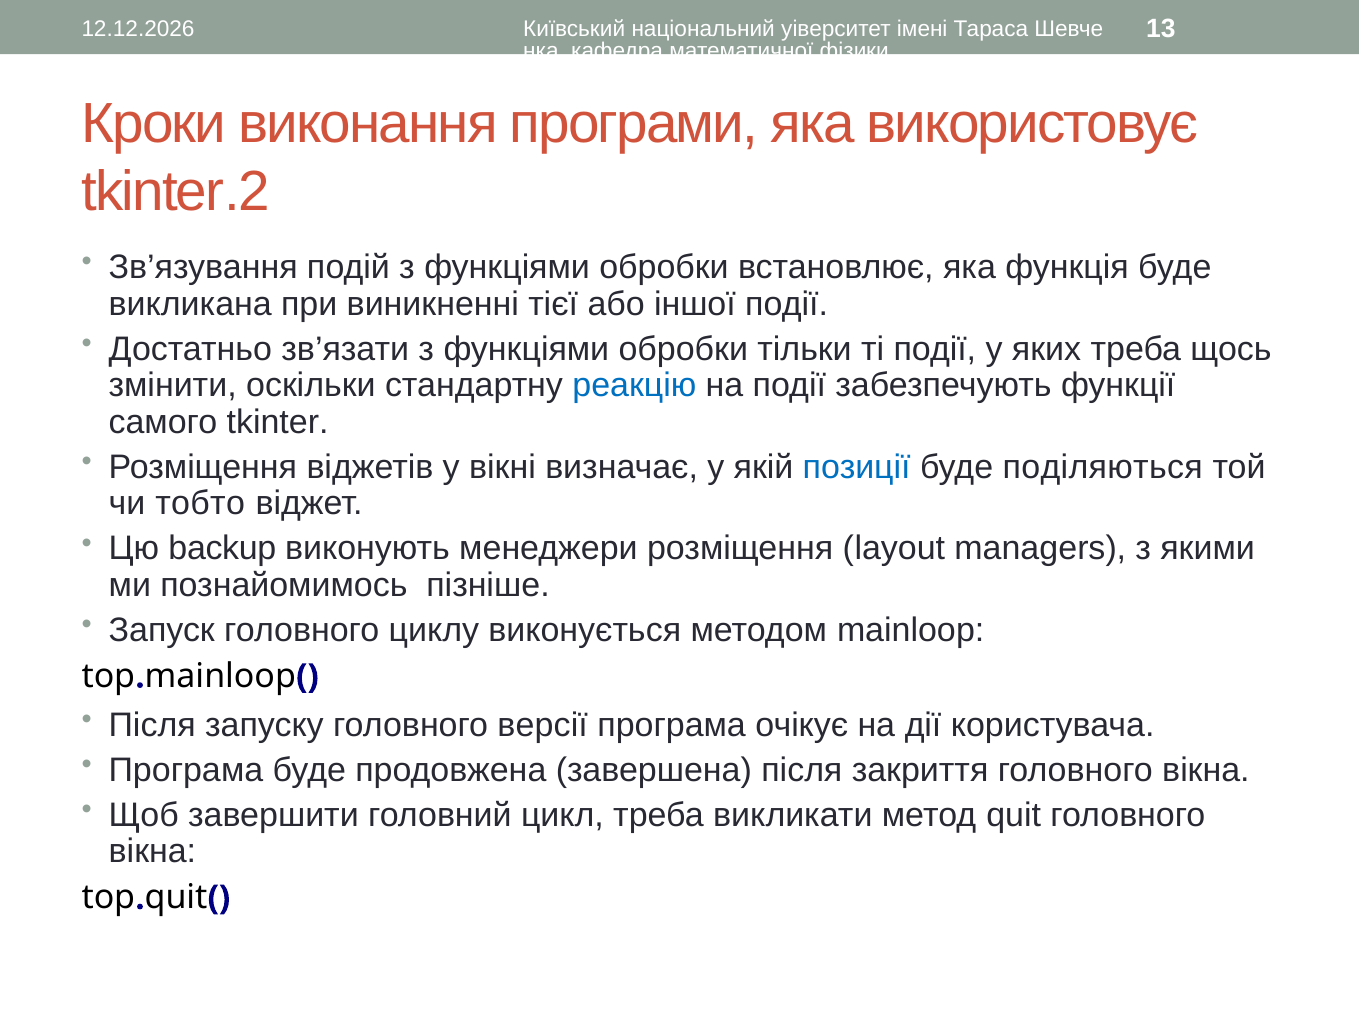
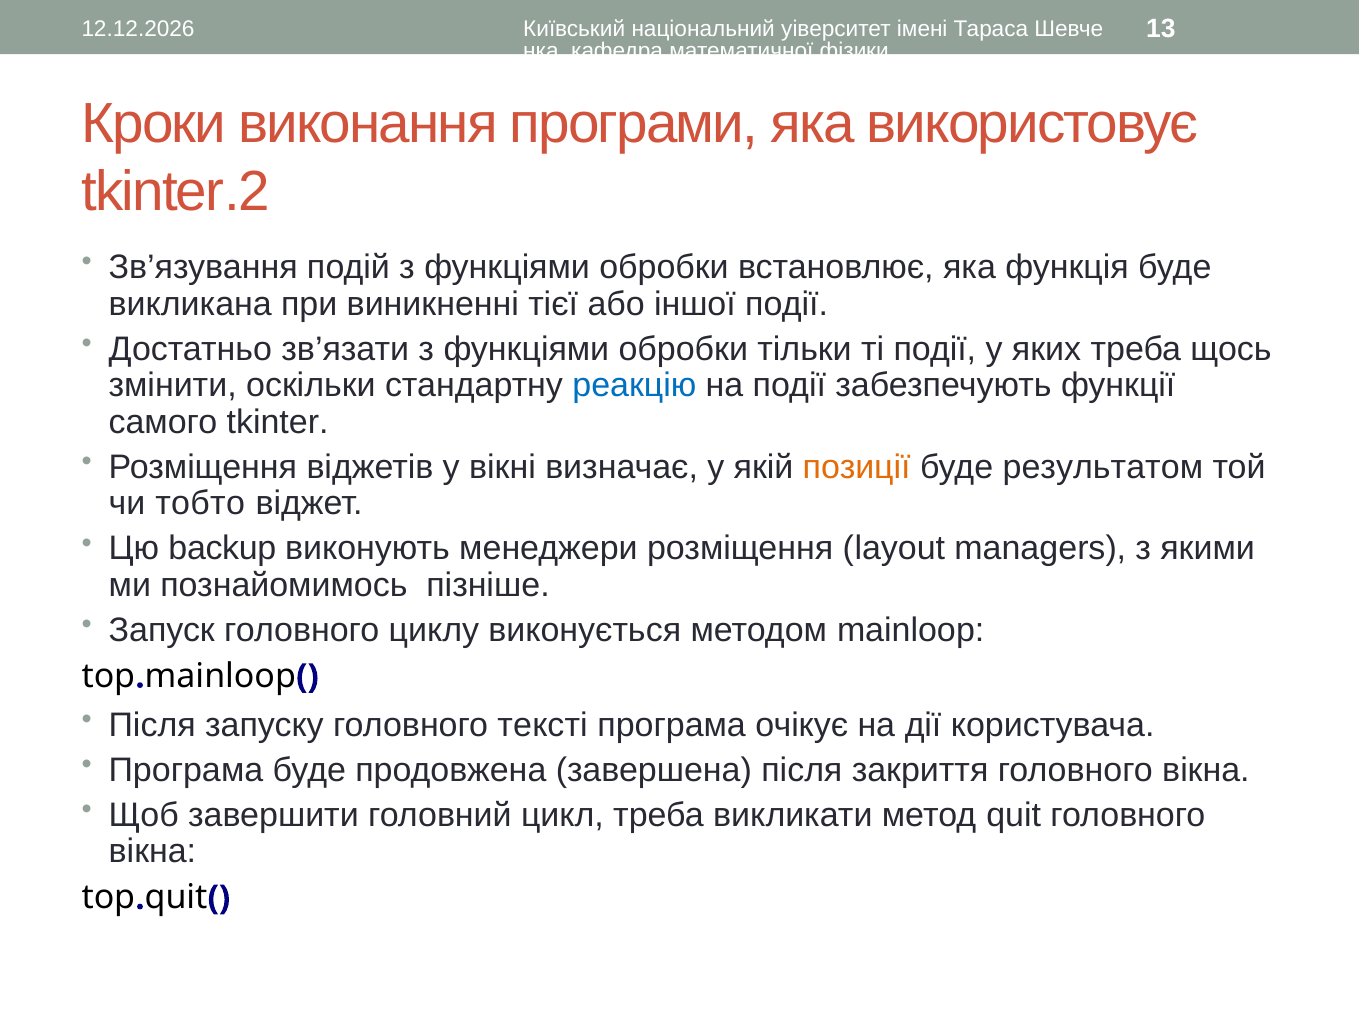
позиції colour: blue -> orange (857, 467)
поділяються: поділяються -> результатом (1103, 467)
версії: версії -> тексті (543, 725)
